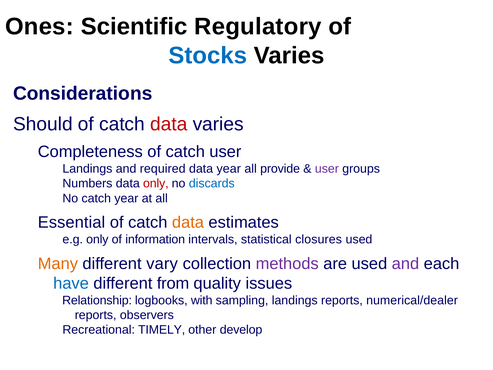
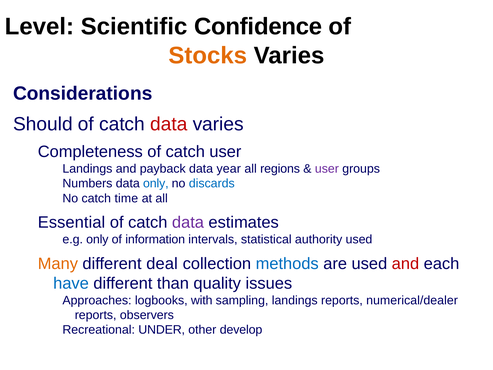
Ones: Ones -> Level (40, 27)
Regulatory: Regulatory -> Confidence (258, 27)
Stocks colour: blue -> orange (208, 55)
required: required -> payback (163, 169)
provide: provide -> regions (280, 169)
only colour: red -> blue (156, 183)
catch year: year -> time (126, 198)
data colour: orange -> purple (188, 222)
closures: closures -> authority (319, 239)
vary: vary -> deal (162, 263)
methods colour: purple -> blue (287, 263)
and colour: purple -> red (405, 263)
from: from -> than (173, 283)
Relationship: Relationship -> Approaches (97, 300)
TIMELY: TIMELY -> UNDER (162, 330)
